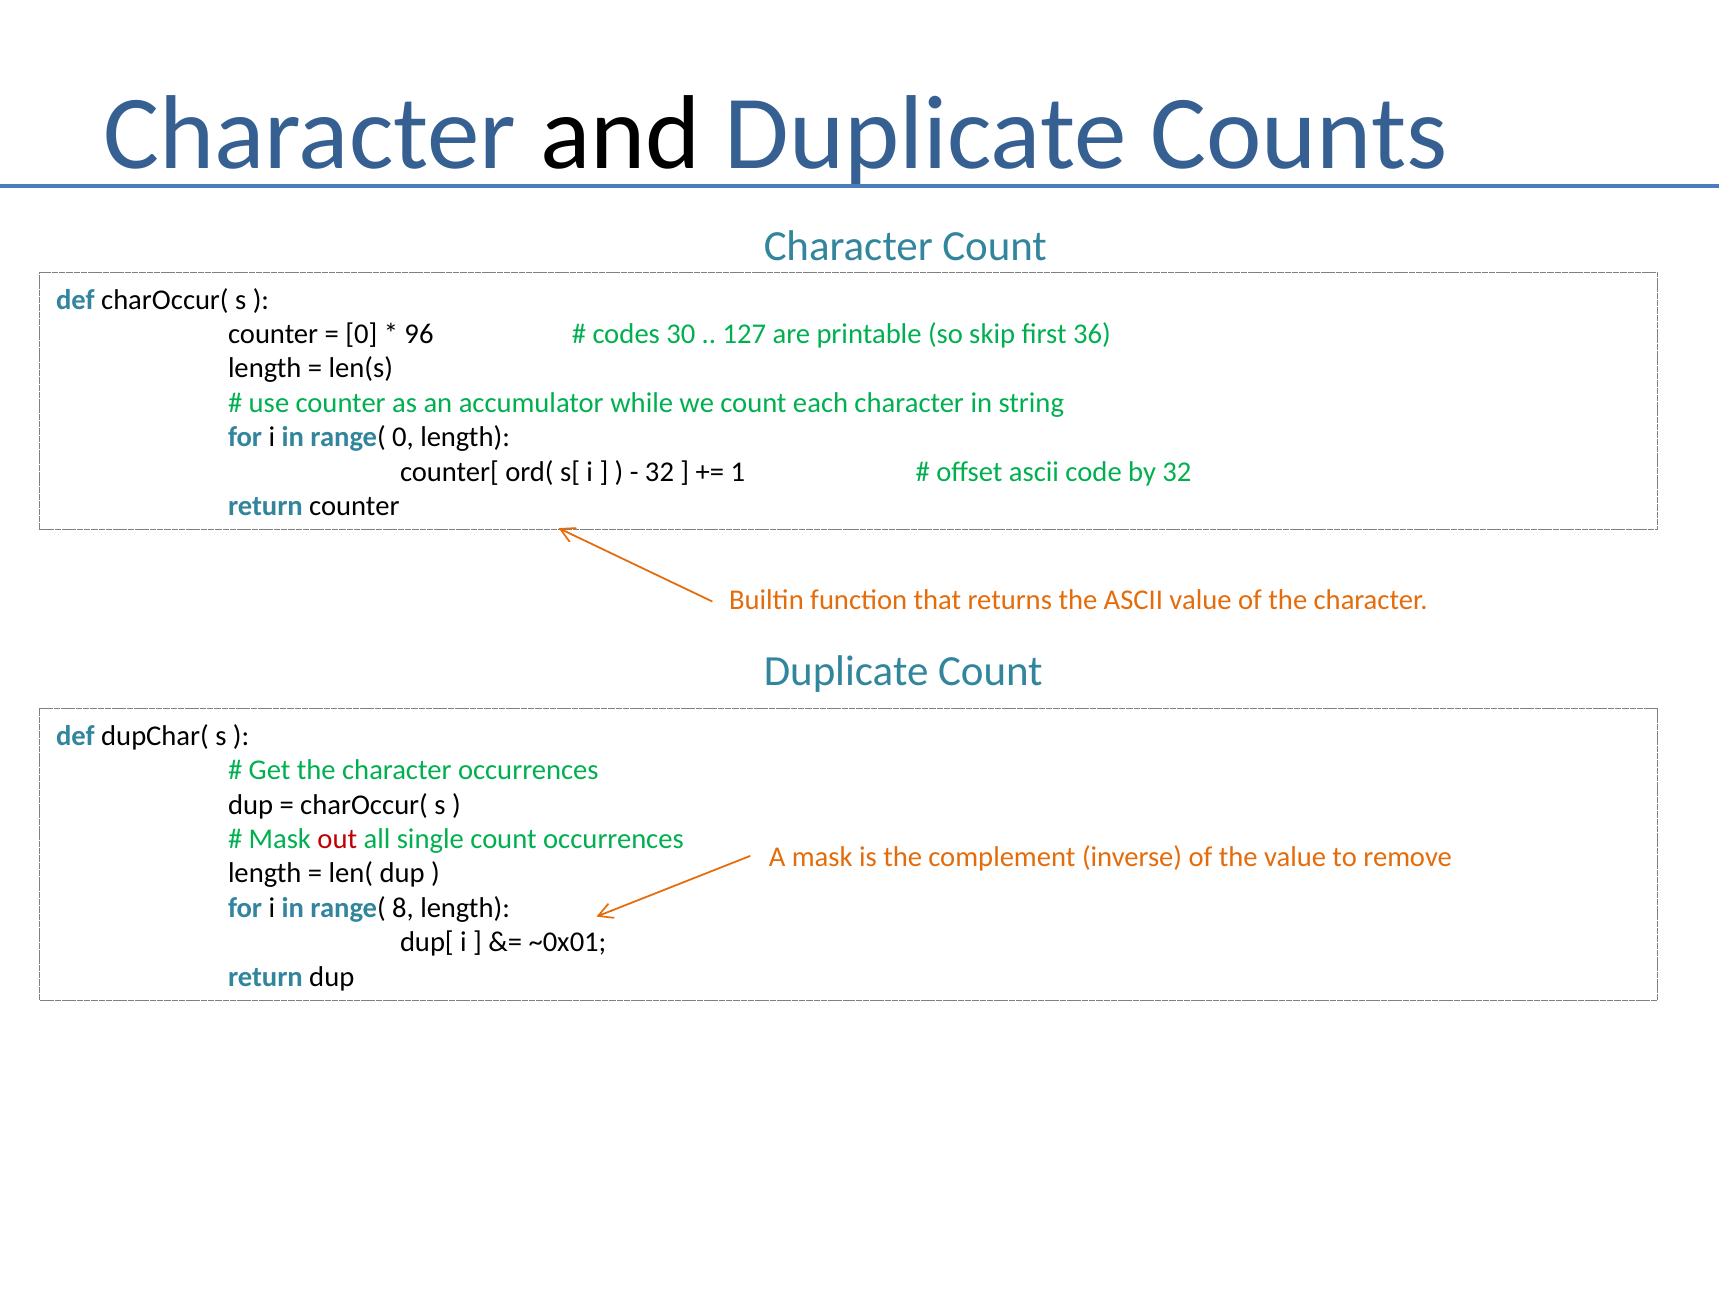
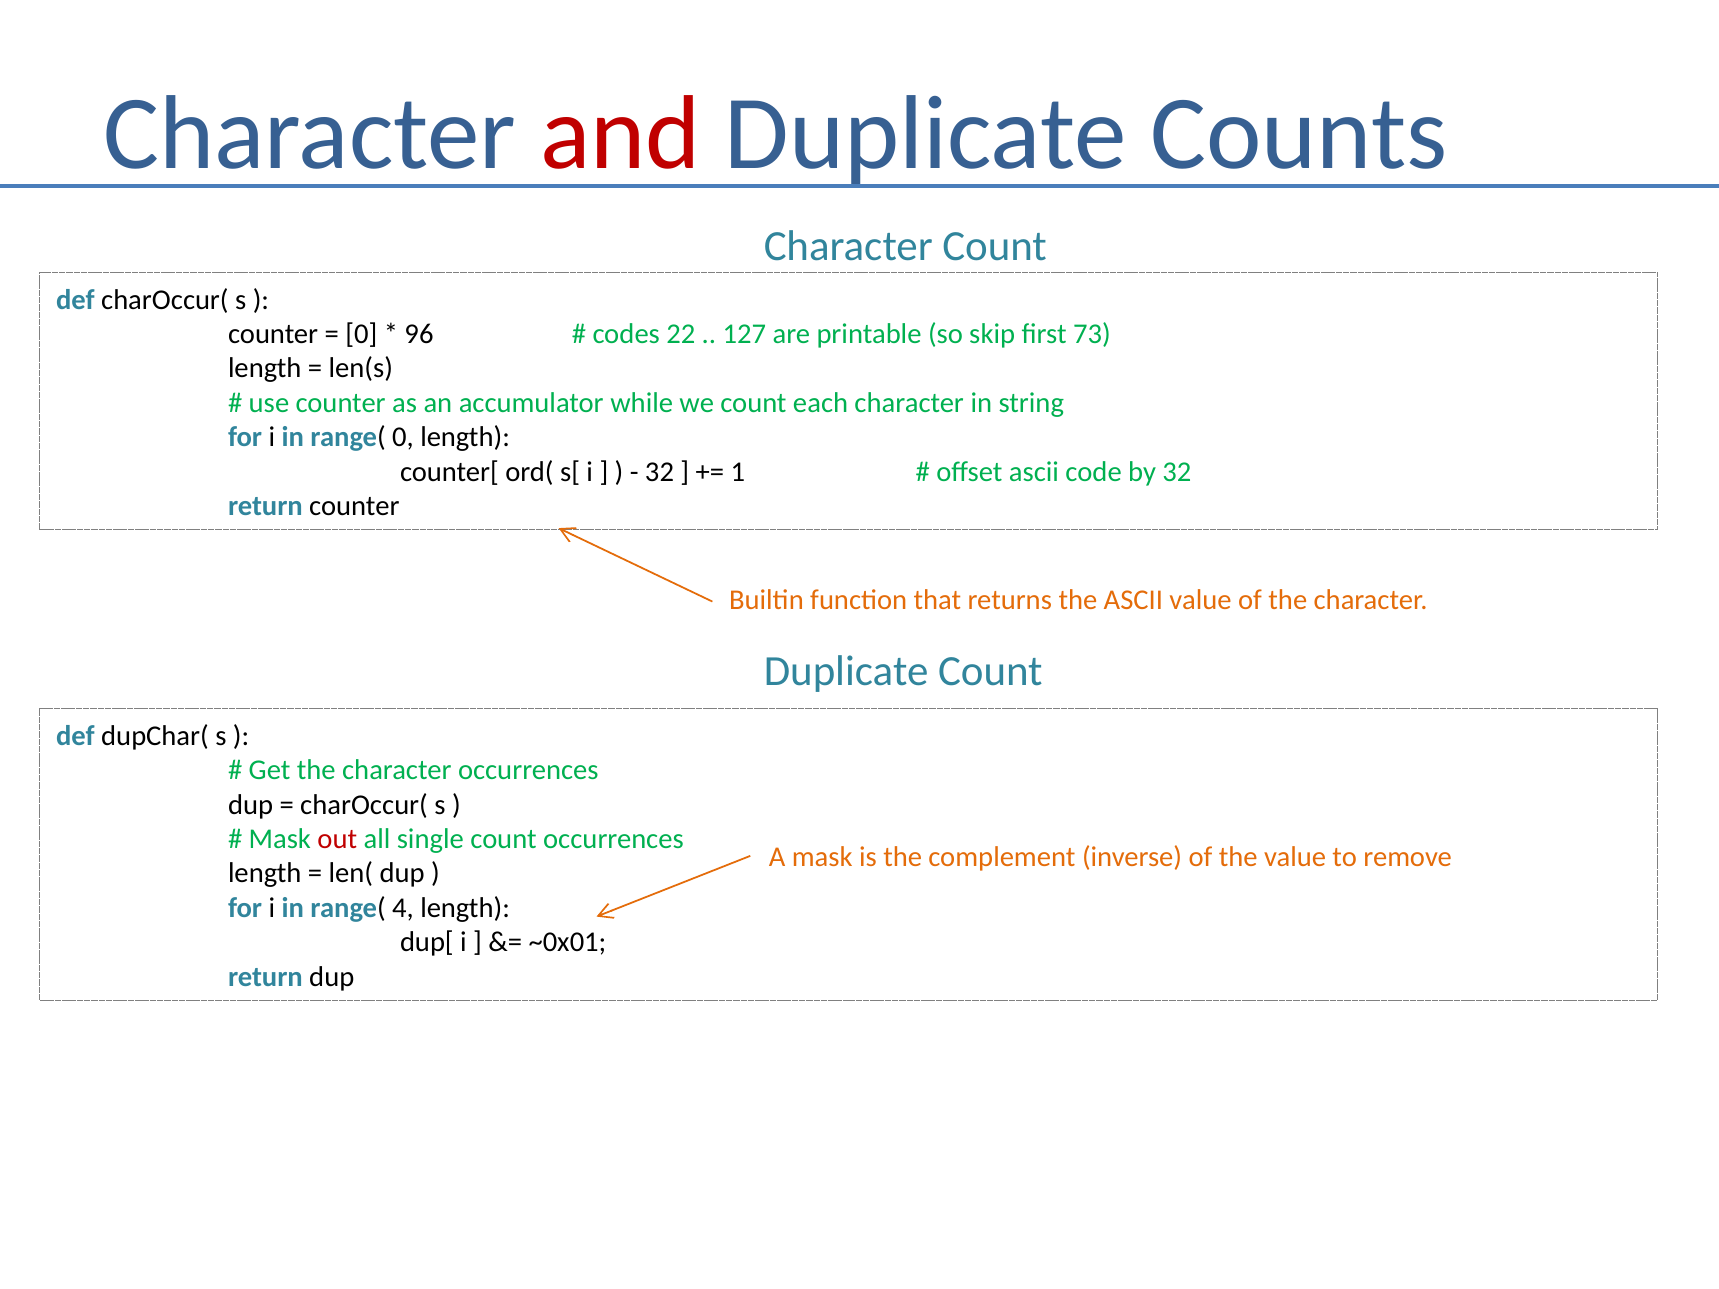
and colour: black -> red (620, 133)
30: 30 -> 22 (681, 334)
36: 36 -> 73 (1092, 334)
8: 8 -> 4 (403, 908)
